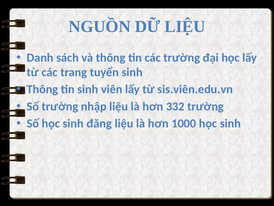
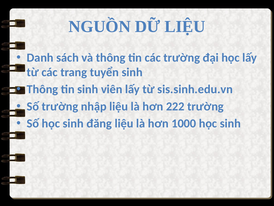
sis.viên.edu.vn: sis.viên.edu.vn -> sis.sinh.edu.vn (195, 89)
332: 332 -> 222 (175, 106)
